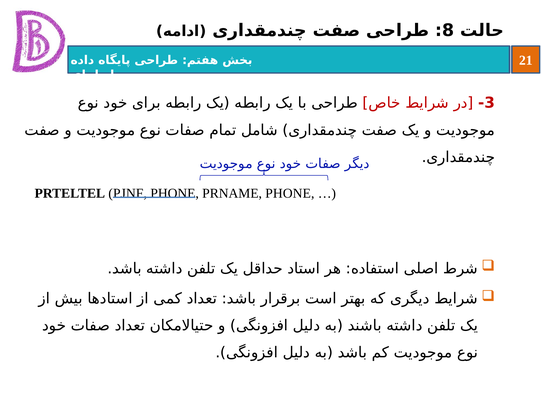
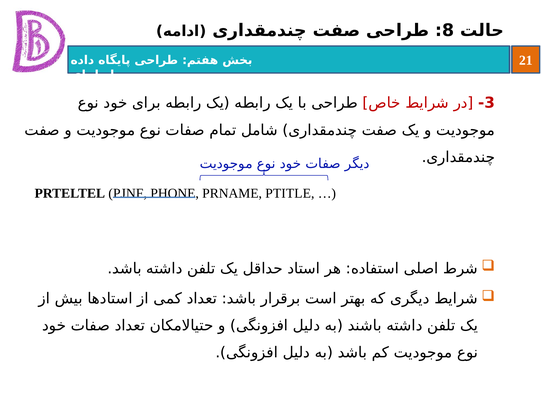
PRNAME PHONE: PHONE -> PTITLE (290, 193)
